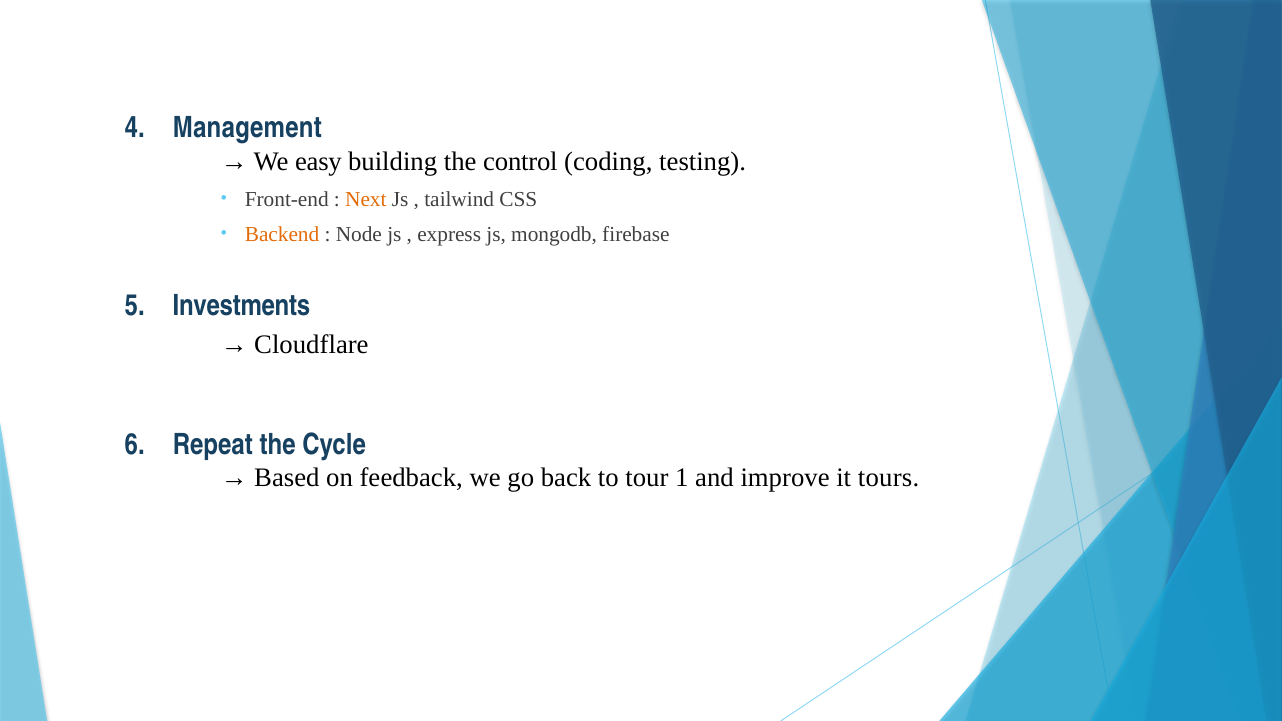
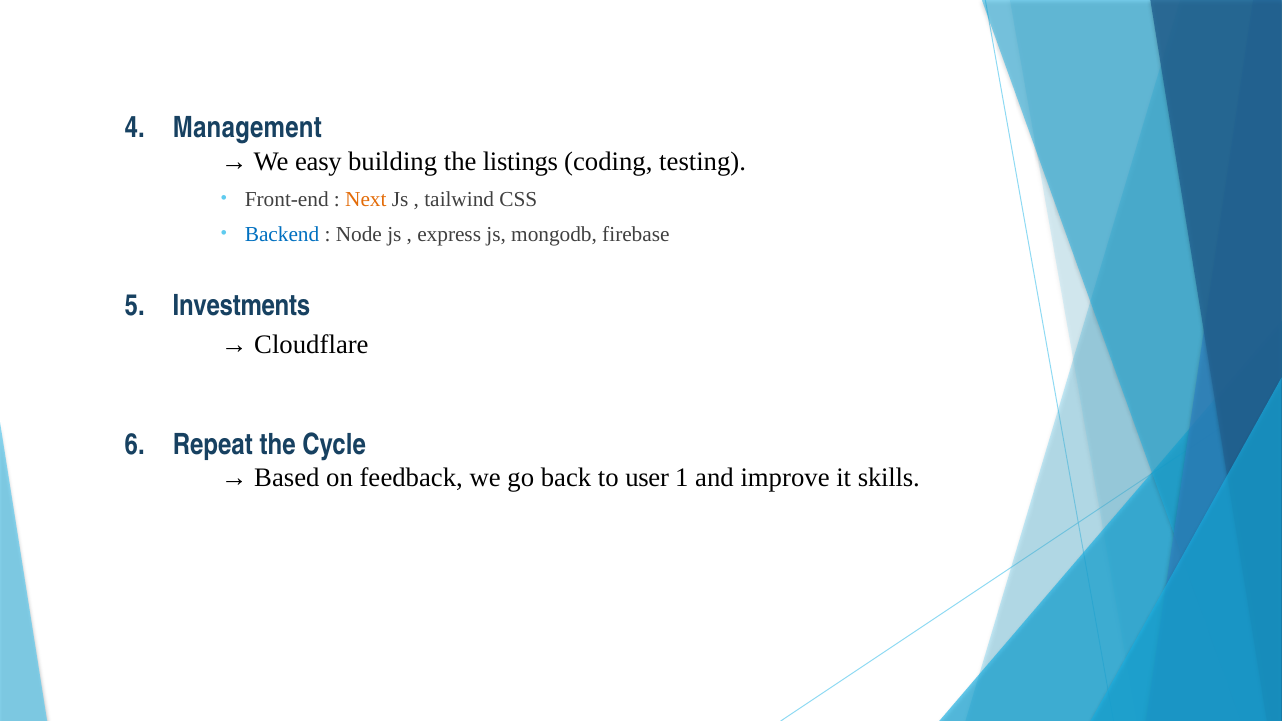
control: control -> listings (520, 161)
Backend colour: orange -> blue (282, 234)
tour: tour -> user (647, 478)
tours: tours -> skills (889, 478)
